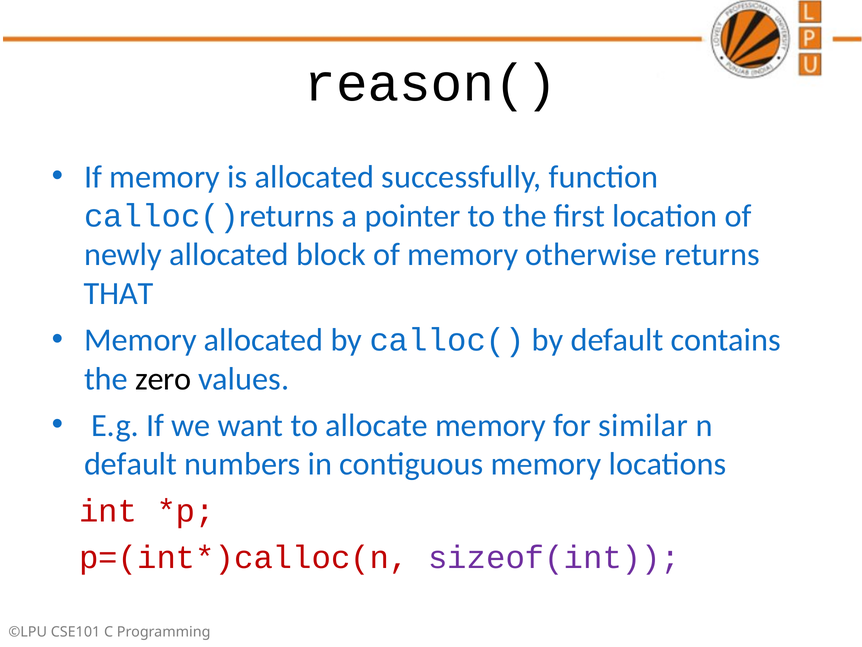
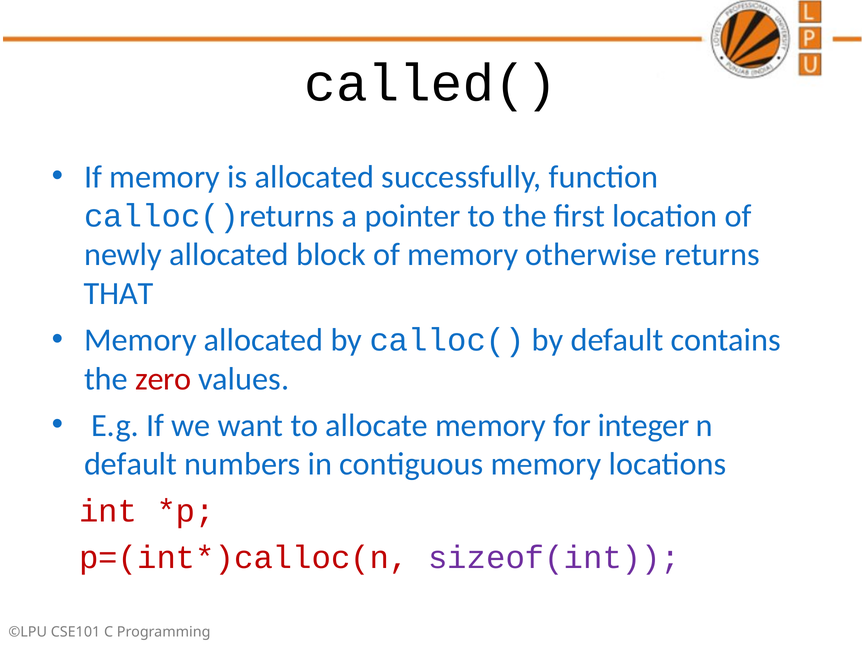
reason(: reason( -> called( (431, 83)
zero colour: black -> red (163, 379)
similar: similar -> integer (643, 425)
